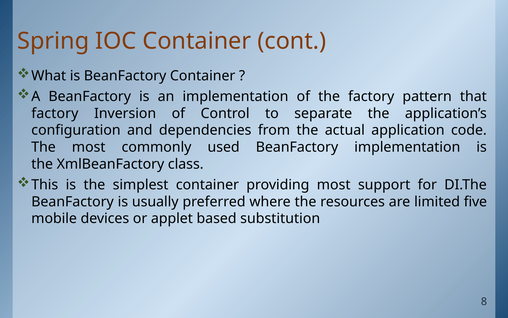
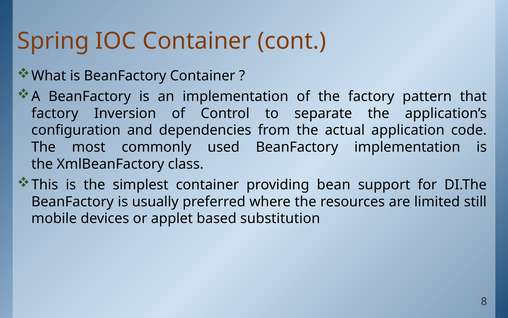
providing most: most -> bean (334, 184)
five: five -> still (475, 201)
